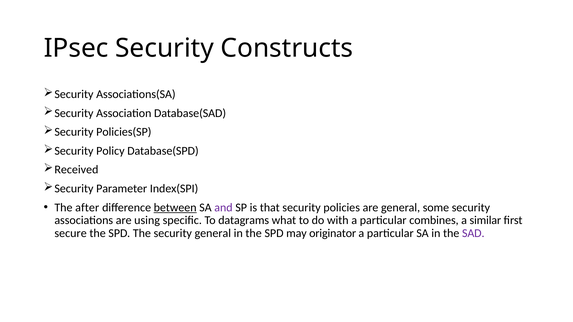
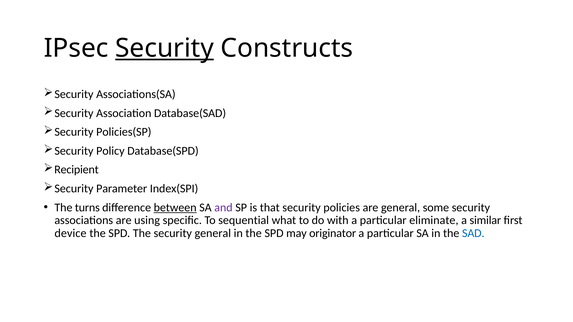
Security underline: none -> present (165, 48)
Received: Received -> Recipient (76, 170)
after: after -> turns (87, 208)
datagrams: datagrams -> sequential (244, 221)
combines: combines -> eliminate (434, 221)
secure: secure -> device (71, 233)
SAD colour: purple -> blue (473, 233)
